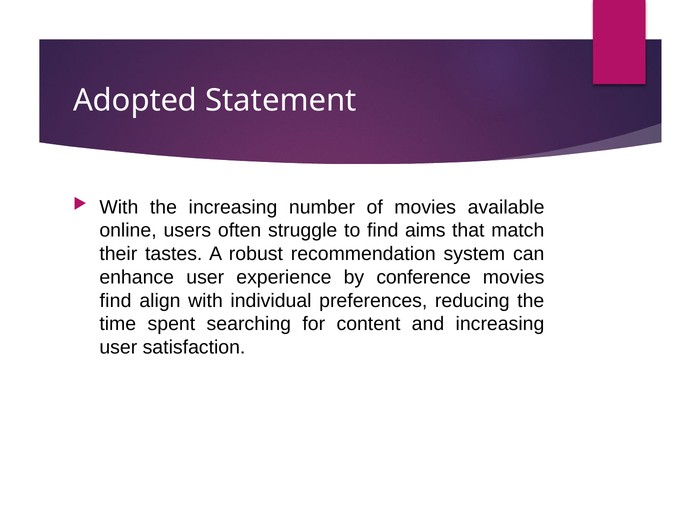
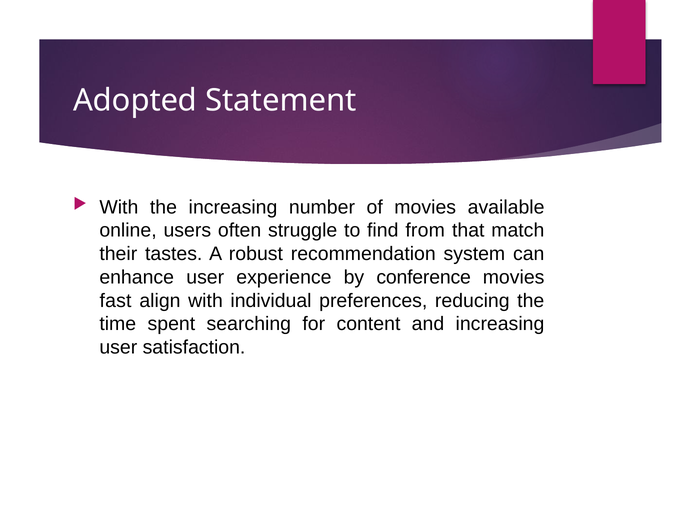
aims: aims -> from (425, 230)
find: find -> fast (116, 301)
